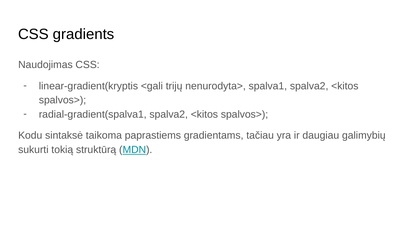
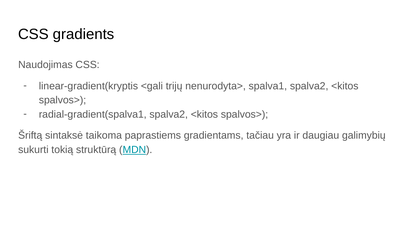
Kodu: Kodu -> Šriftą (30, 136)
